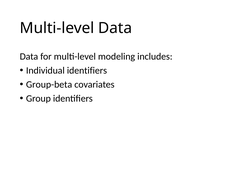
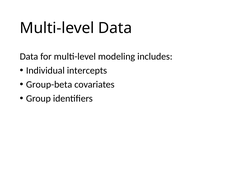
Individual identifiers: identifiers -> intercepts (87, 71)
